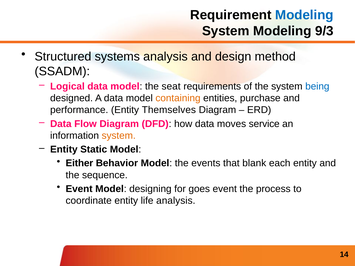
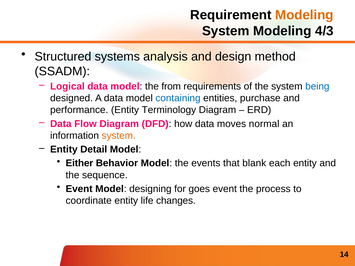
Modeling colour: blue -> orange (304, 15)
9/3: 9/3 -> 4/3 (324, 31)
seat: seat -> from (171, 86)
containing colour: orange -> blue (178, 98)
Themselves: Themselves -> Terminology (169, 110)
service: service -> normal (264, 124)
Static: Static -> Detail (94, 150)
life analysis: analysis -> changes (176, 201)
